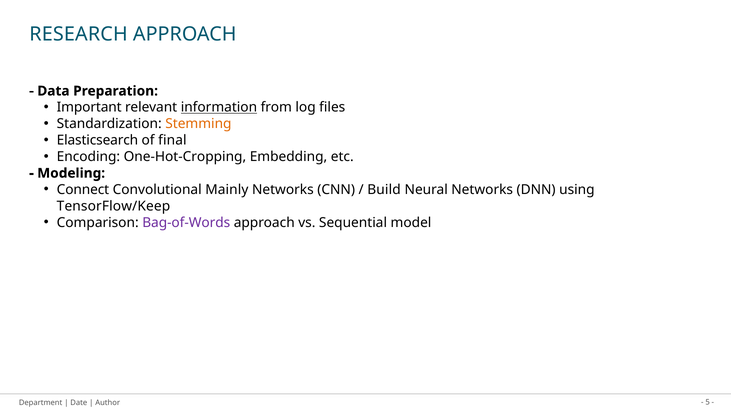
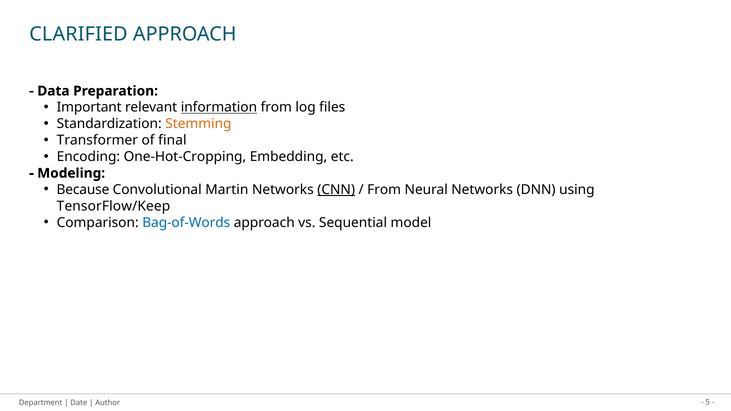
RESEARCH: RESEARCH -> CLARIFIED (78, 34)
Elasticsearch: Elasticsearch -> Transformer (97, 140)
Connect: Connect -> Because (83, 190)
Mainly: Mainly -> Martin (227, 190)
CNN underline: none -> present (336, 190)
Build: Build -> From (384, 190)
Bag-of-Words colour: purple -> blue (186, 223)
